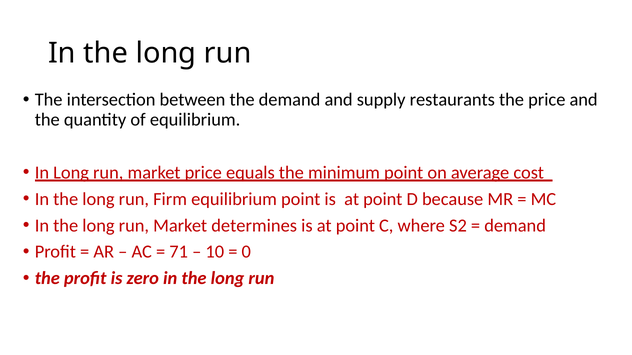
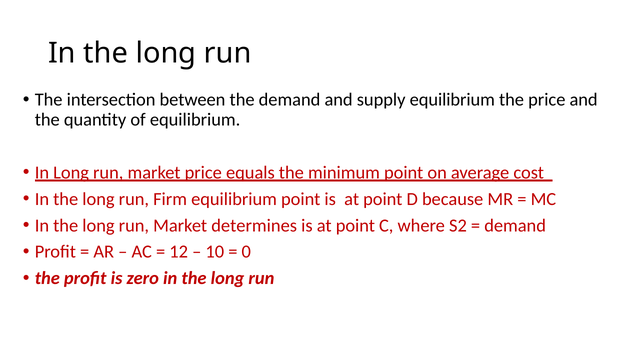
supply restaurants: restaurants -> equilibrium (452, 100)
71: 71 -> 12 (179, 252)
